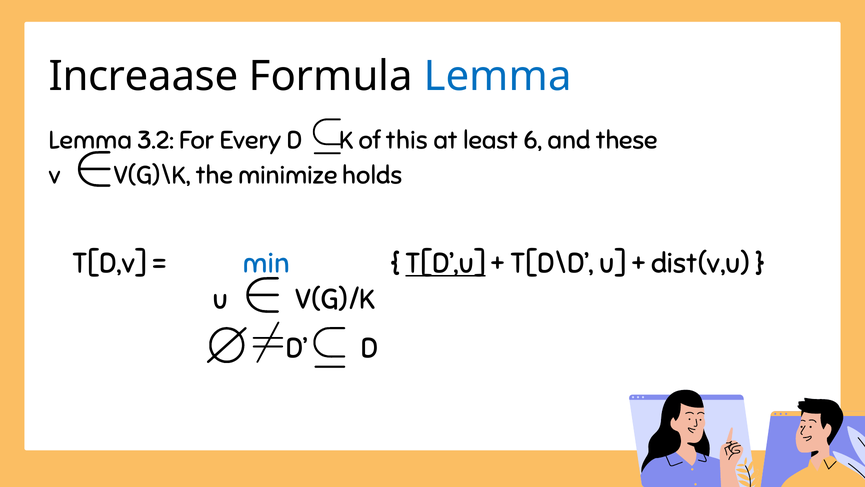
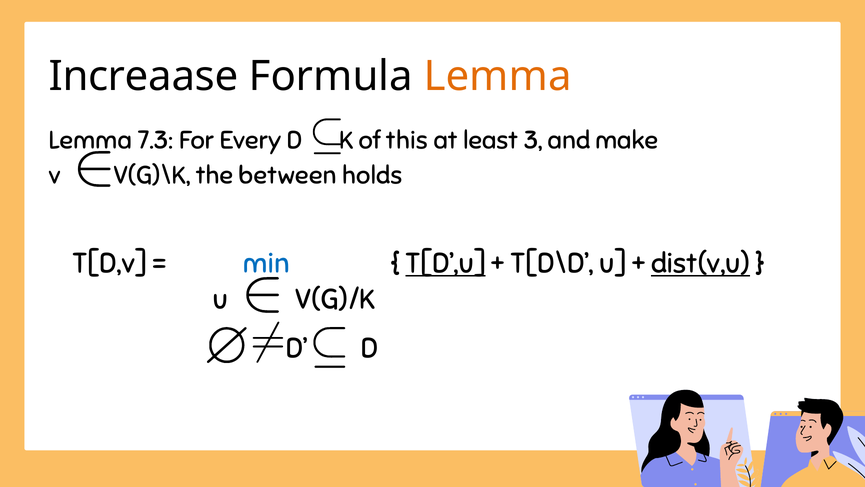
Lemma colour: blue -> orange (498, 76)
3.2: 3.2 -> 7.3 (155, 140)
6: 6 -> 3 (533, 140)
these: these -> make (627, 140)
minimize: minimize -> between (288, 176)
dist(v,u underline: none -> present (701, 263)
